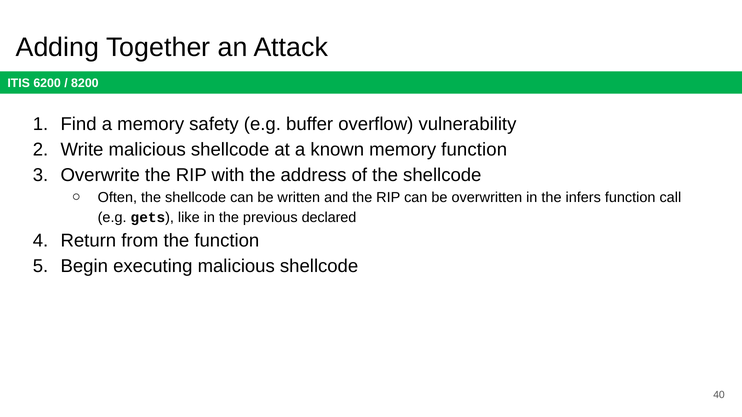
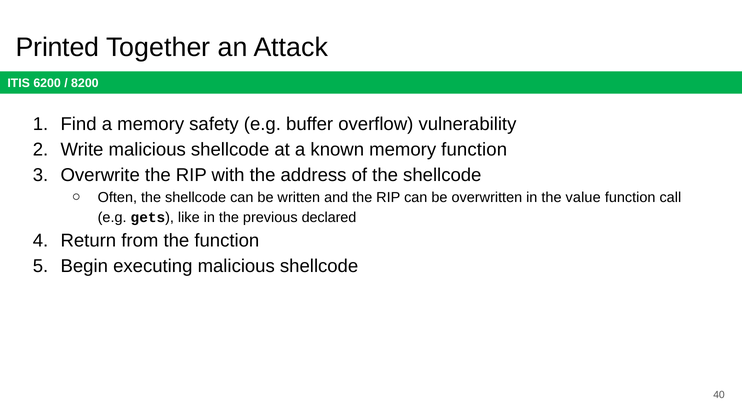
Adding: Adding -> Printed (58, 47)
infers: infers -> value (583, 198)
